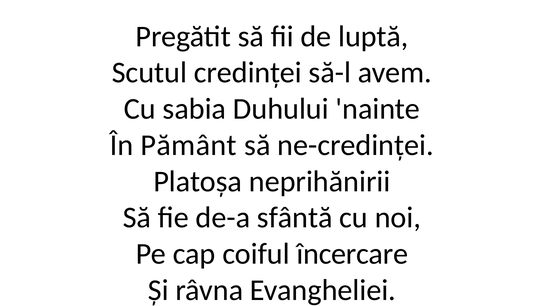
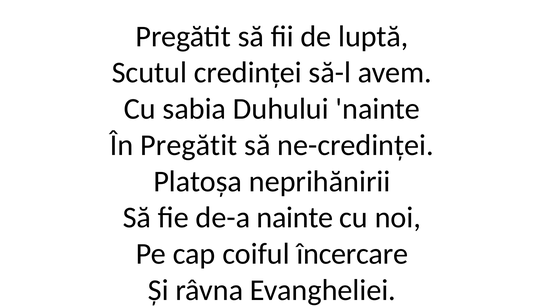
În Pământ: Pământ -> Pregătit (189, 145)
de-a sfântă: sfântă -> nainte (295, 218)
